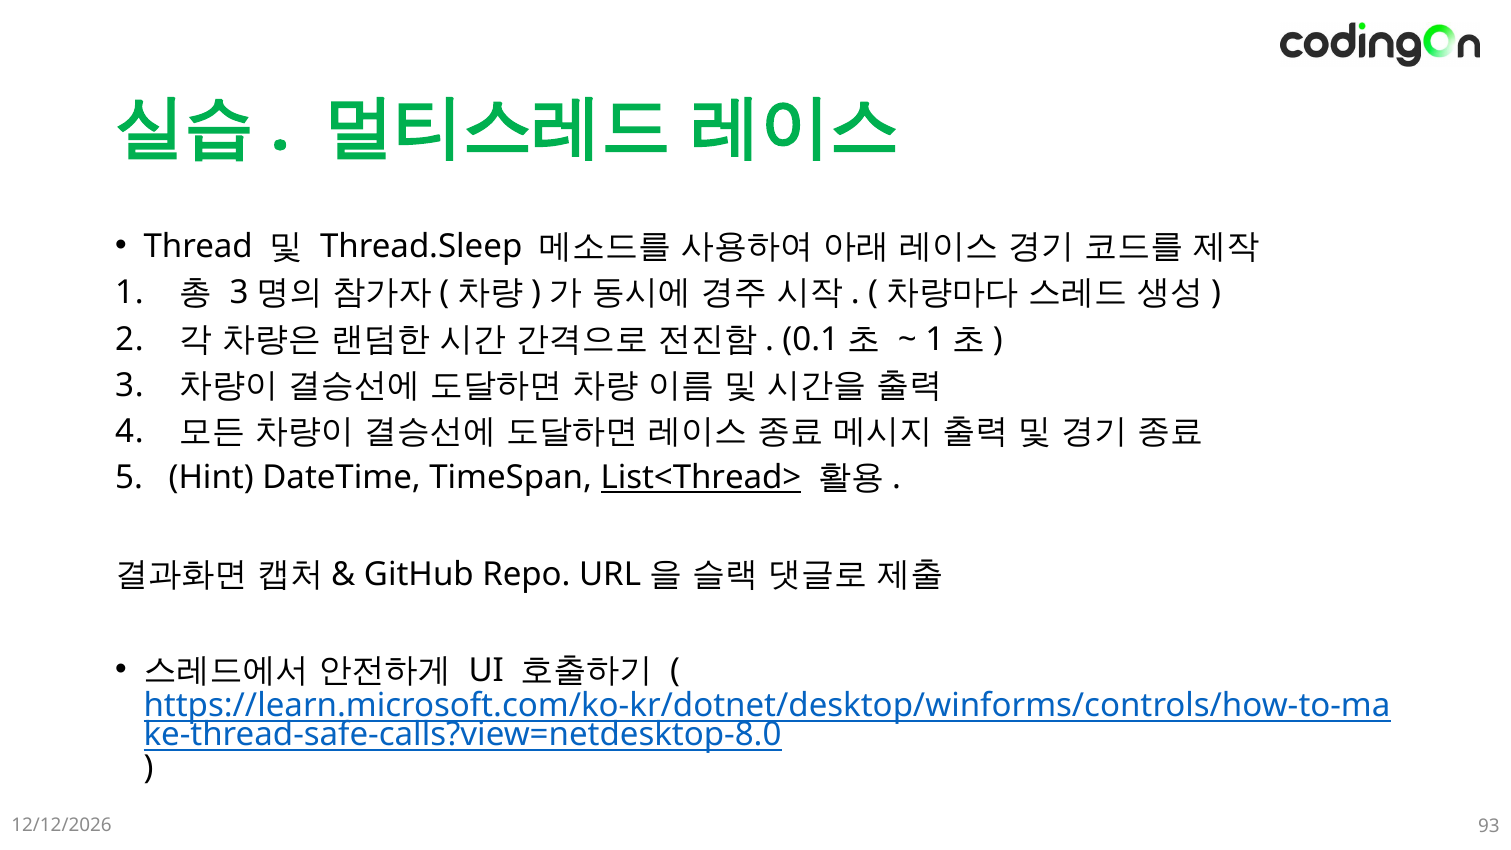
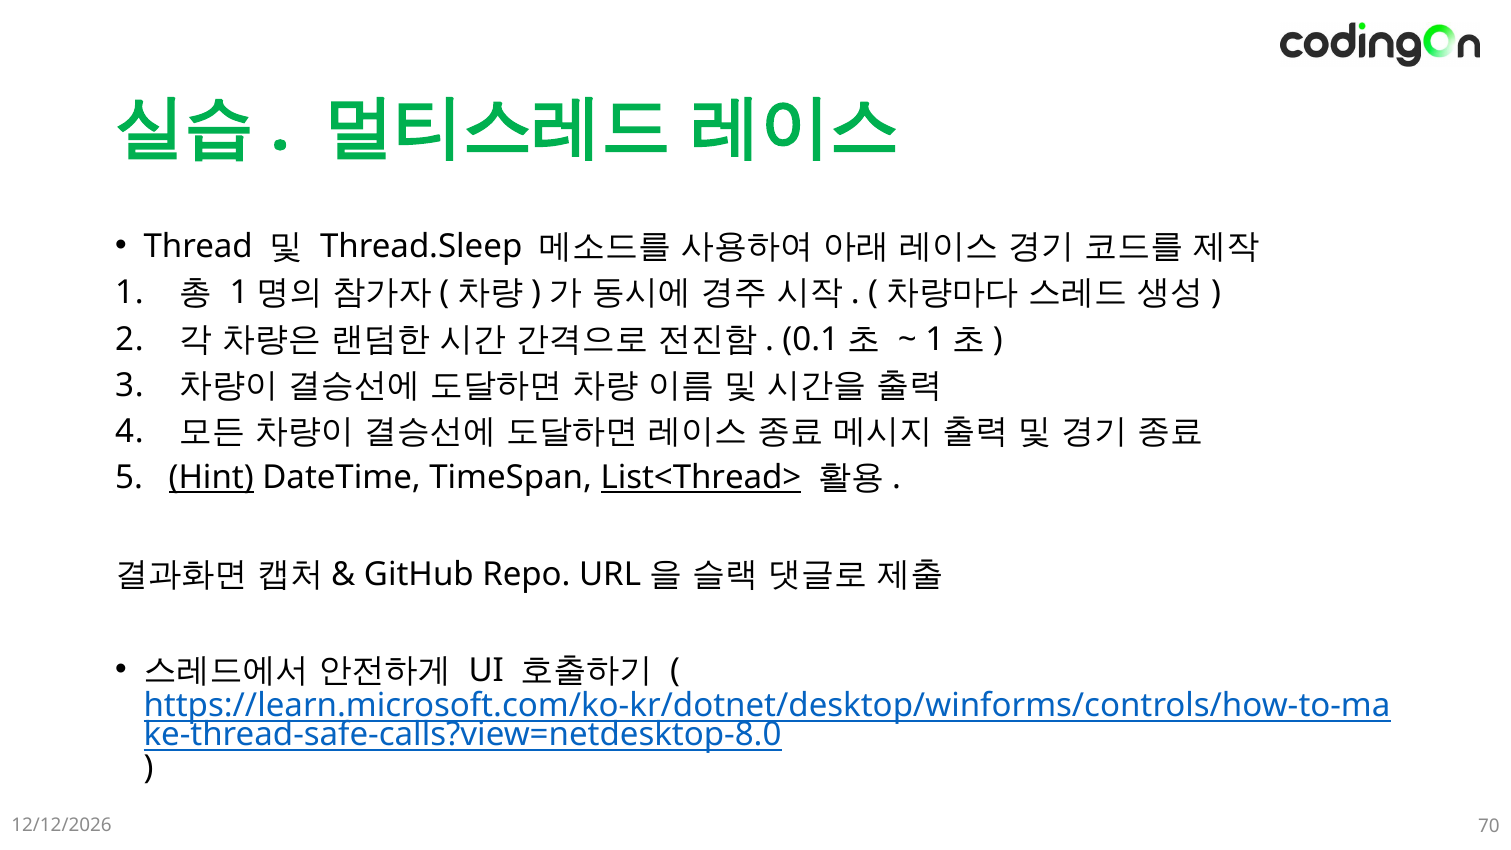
3: 3 -> 1 (239, 293)
Hint underline: none -> present (211, 478)
93: 93 -> 70 (1489, 826)
